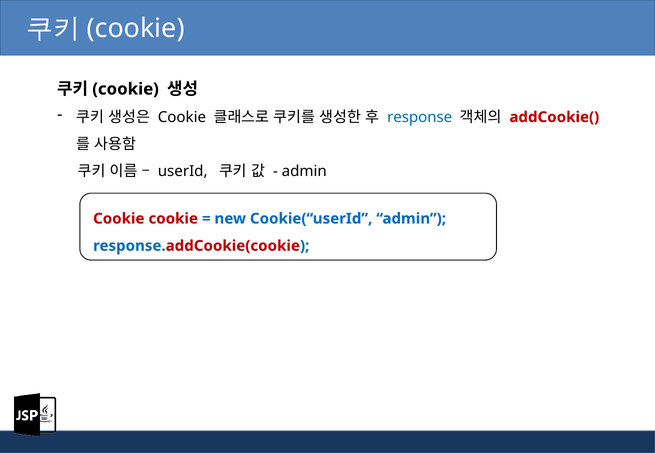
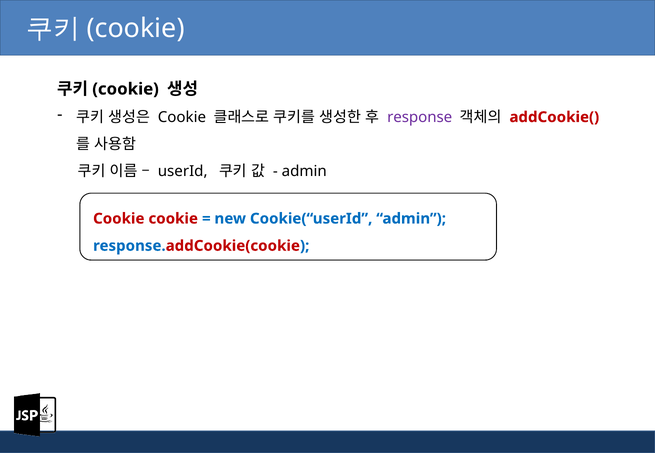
response colour: blue -> purple (420, 117)
